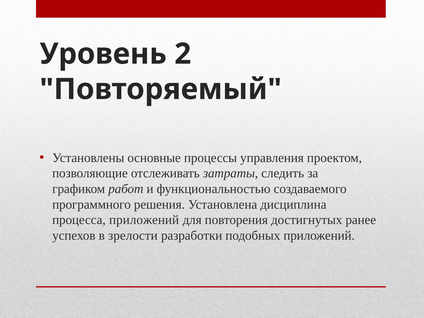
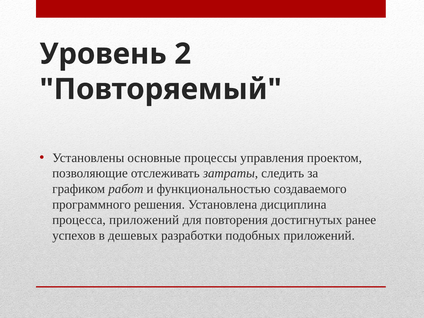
зрелости: зрелости -> дешевых (133, 235)
